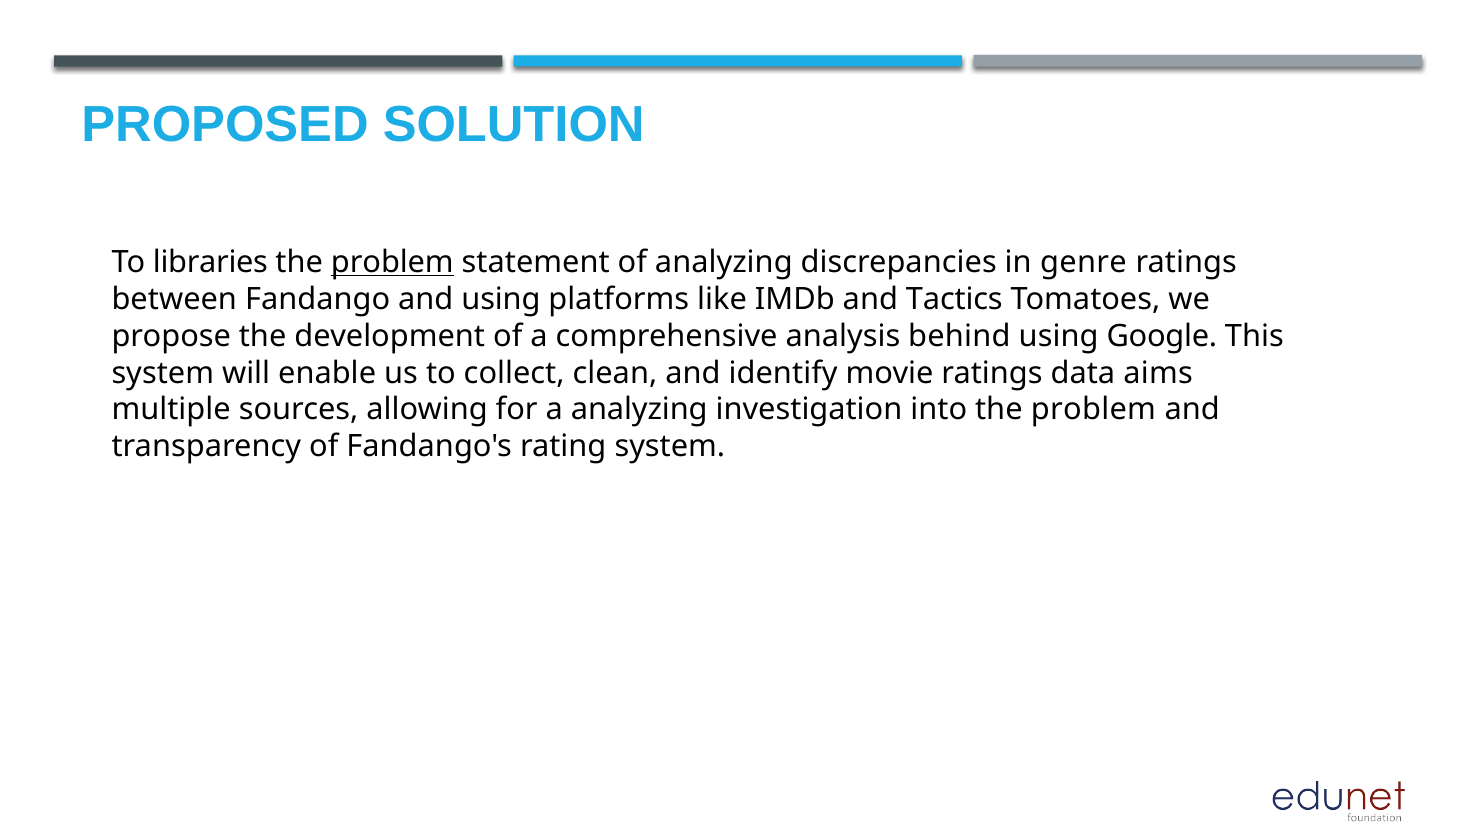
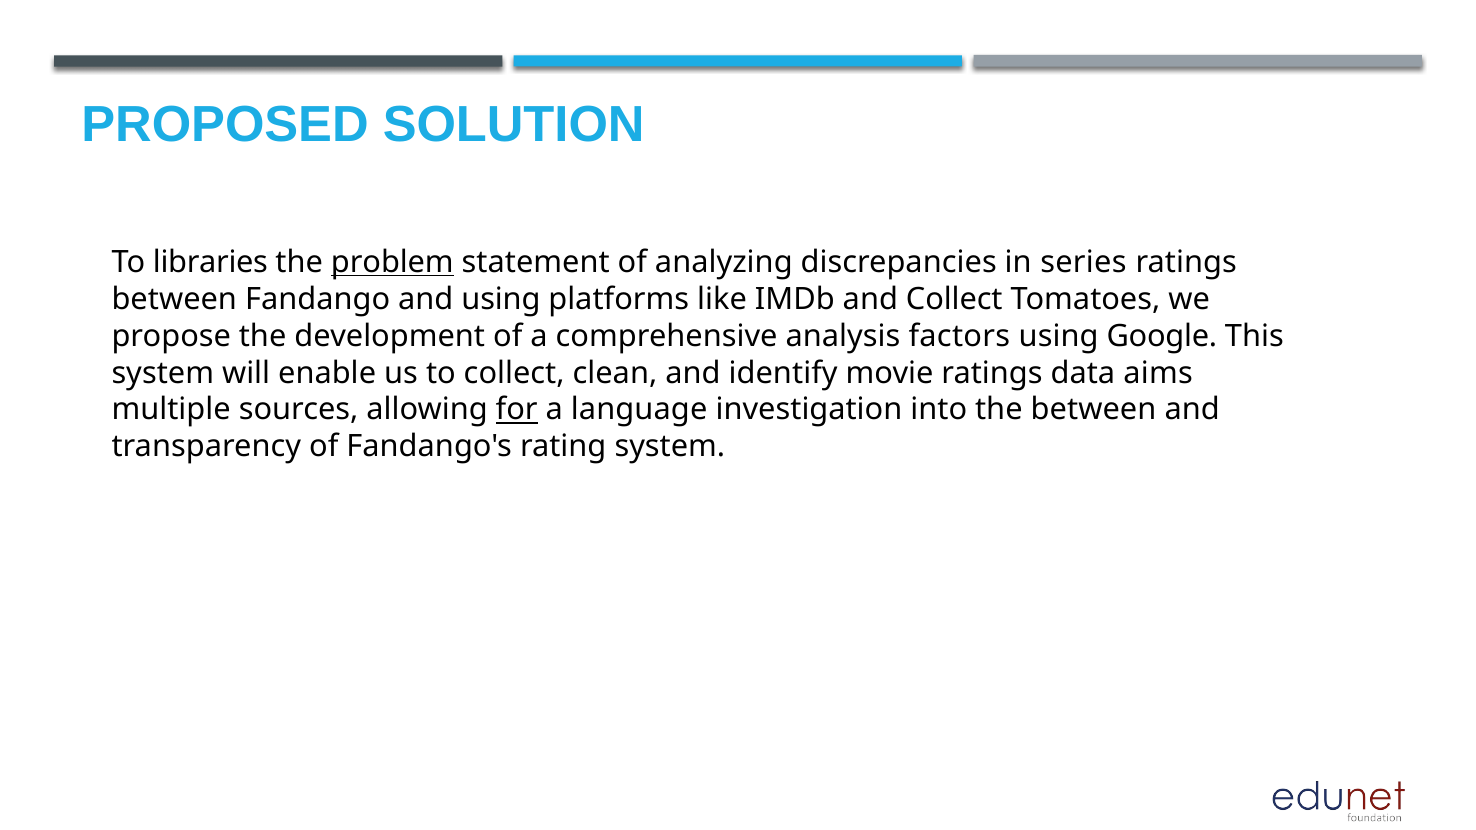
genre: genre -> series (1083, 262)
and Tactics: Tactics -> Collect (954, 299)
behind: behind -> factors (959, 336)
for underline: none -> present (517, 410)
a analyzing: analyzing -> language (639, 410)
into the problem: problem -> between (1094, 410)
